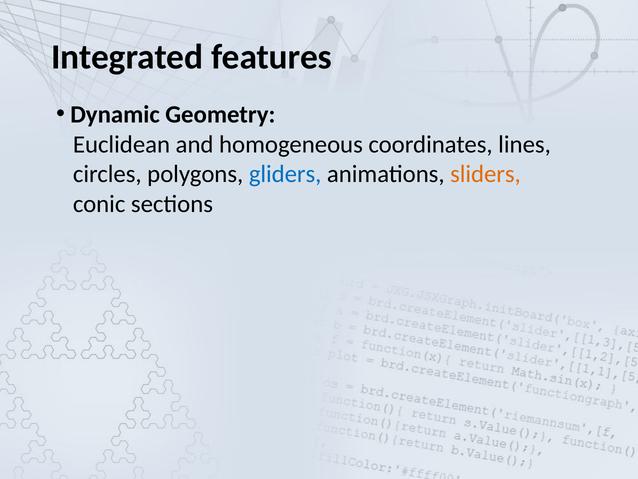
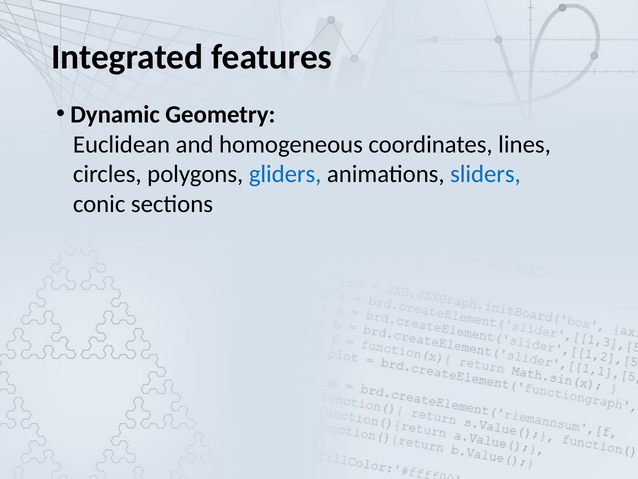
sliders colour: orange -> blue (485, 174)
